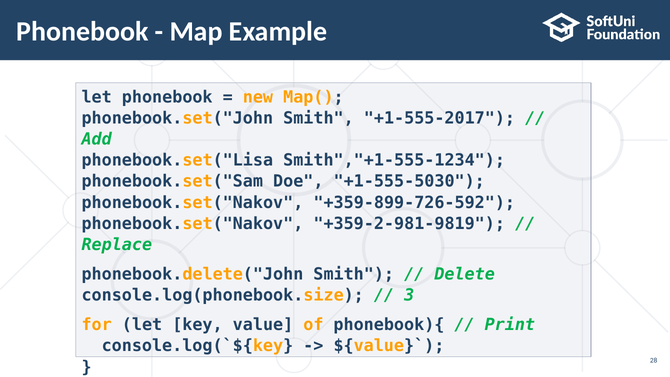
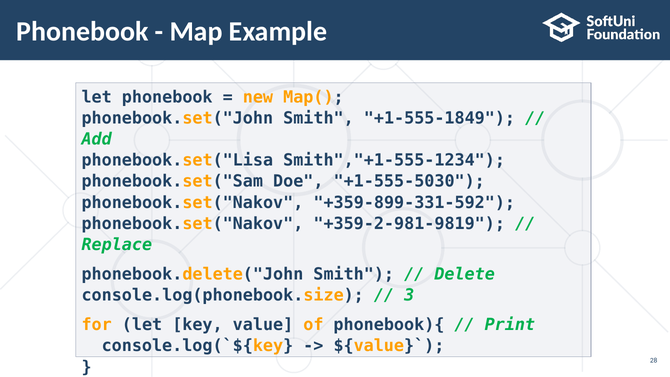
+1-555-2017: +1-555-2017 -> +1-555-1849 (439, 118)
+359-899-726-592: +359-899-726-592 -> +359-899-331-592 (414, 202)
